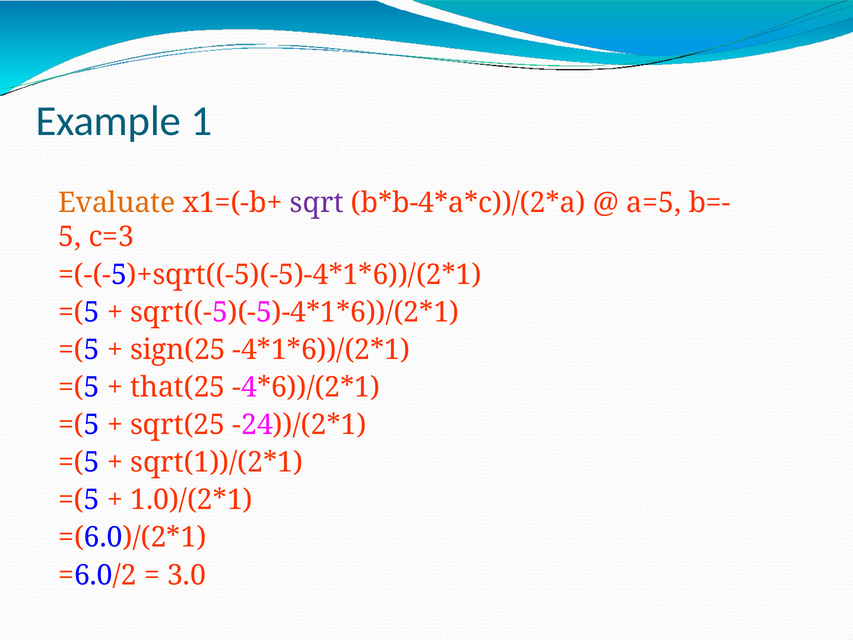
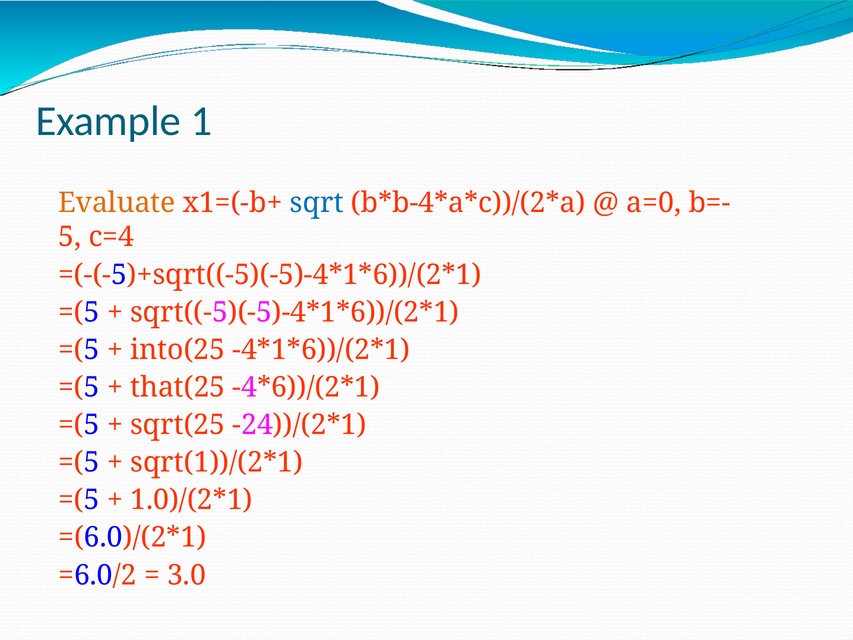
sqrt colour: purple -> blue (317, 203)
a=5: a=5 -> a=0 (654, 203)
c=3: c=3 -> c=4 (111, 237)
sign(25: sign(25 -> into(25 (178, 350)
